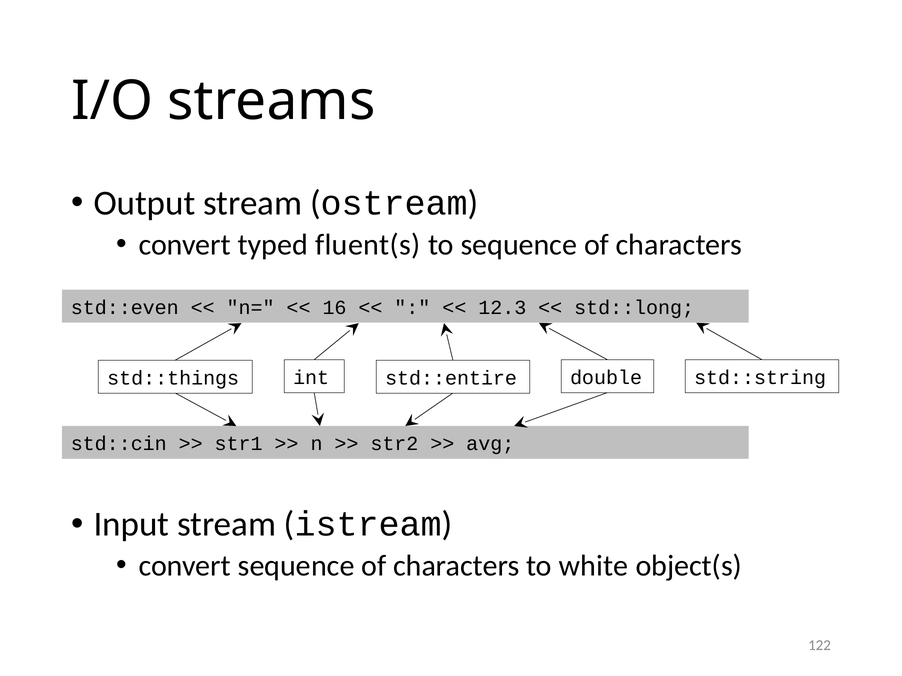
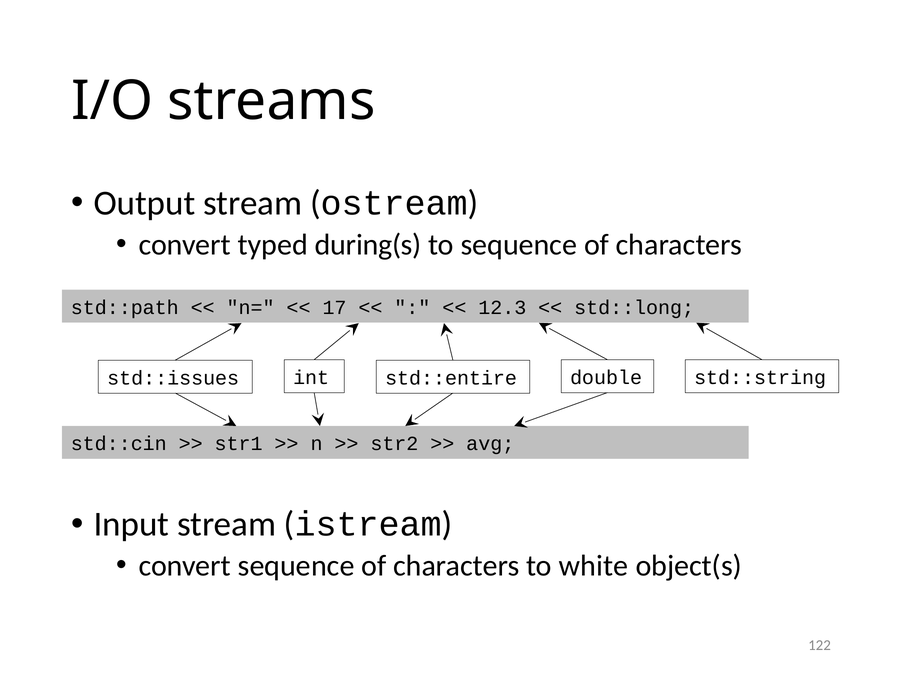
fluent(s: fluent(s -> during(s (368, 245)
std::even: std::even -> std::path (125, 308)
16: 16 -> 17 (335, 308)
std::things: std::things -> std::issues (173, 378)
